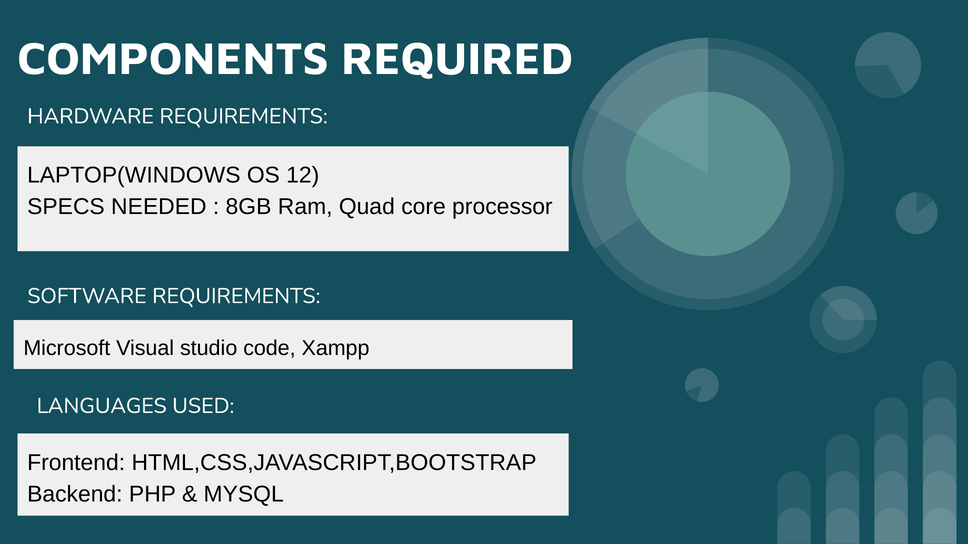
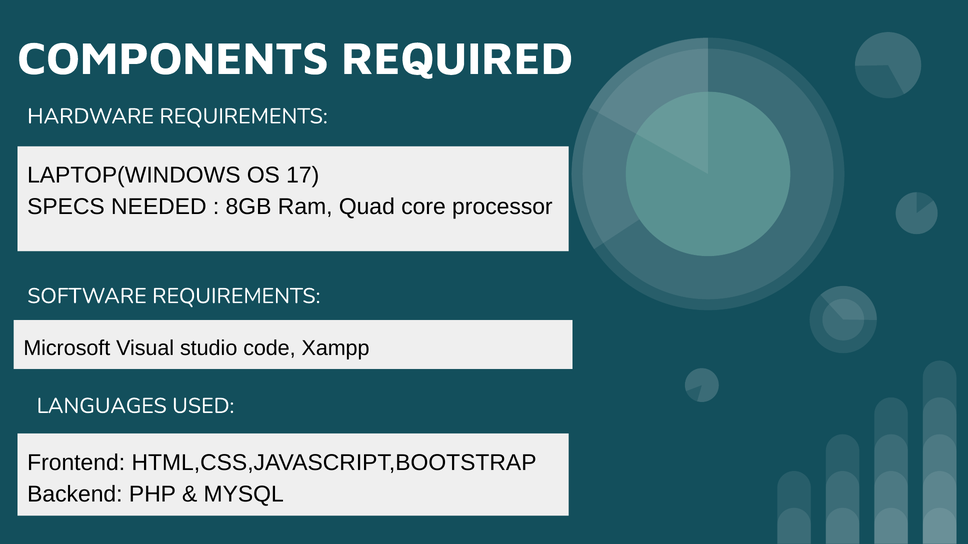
12: 12 -> 17 (303, 175)
